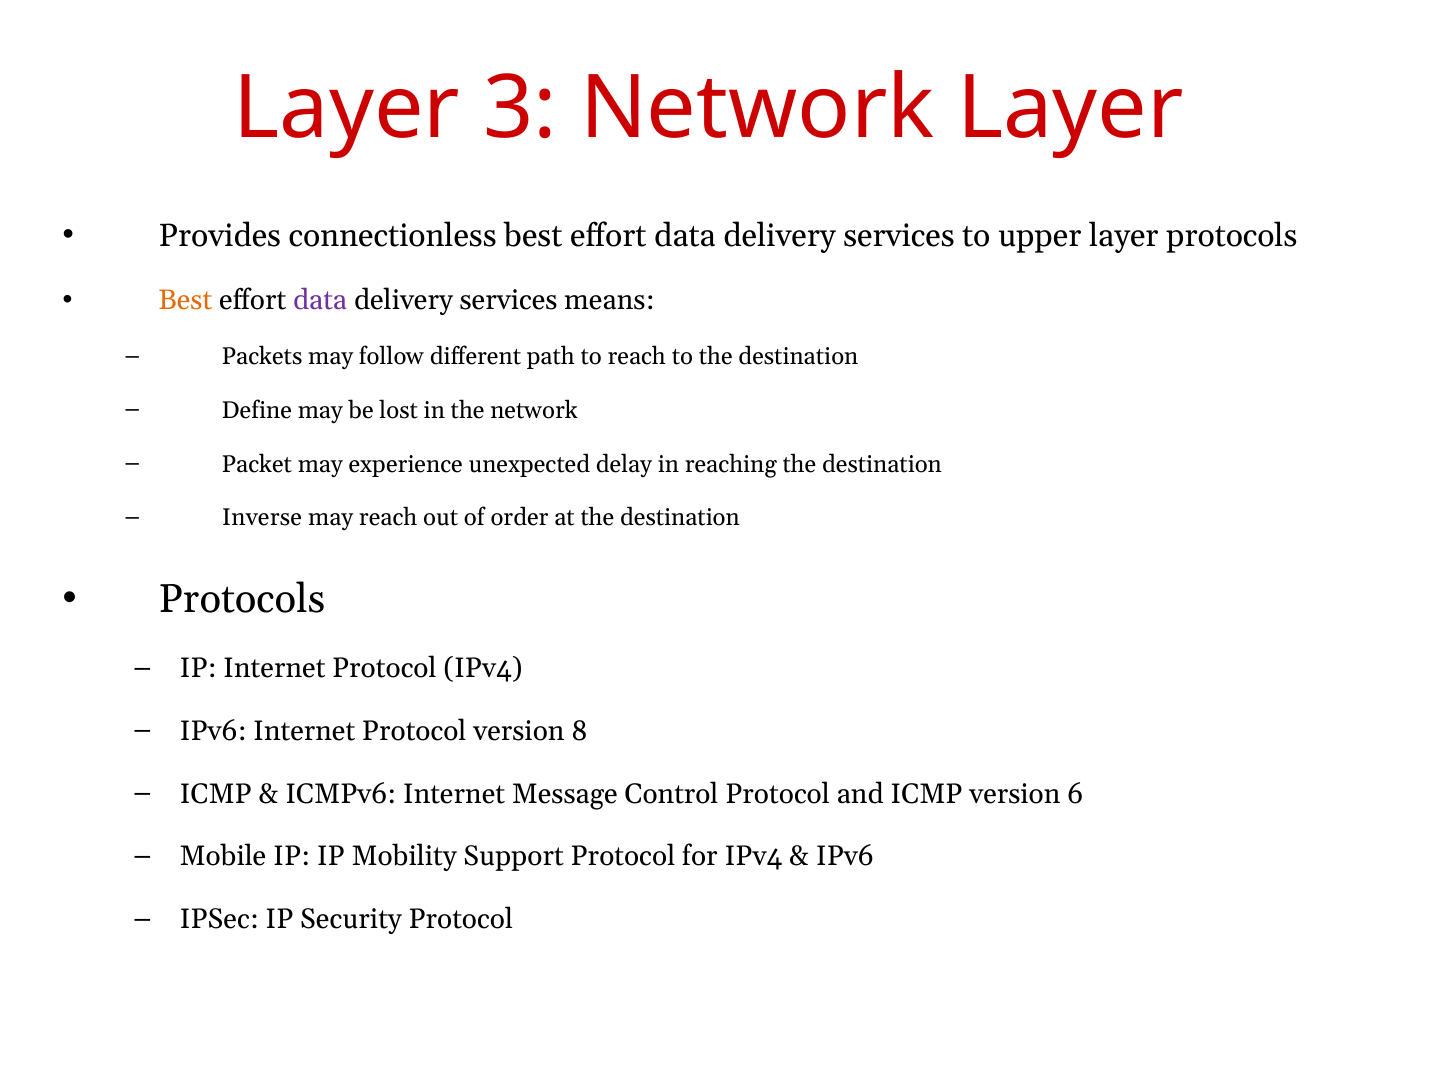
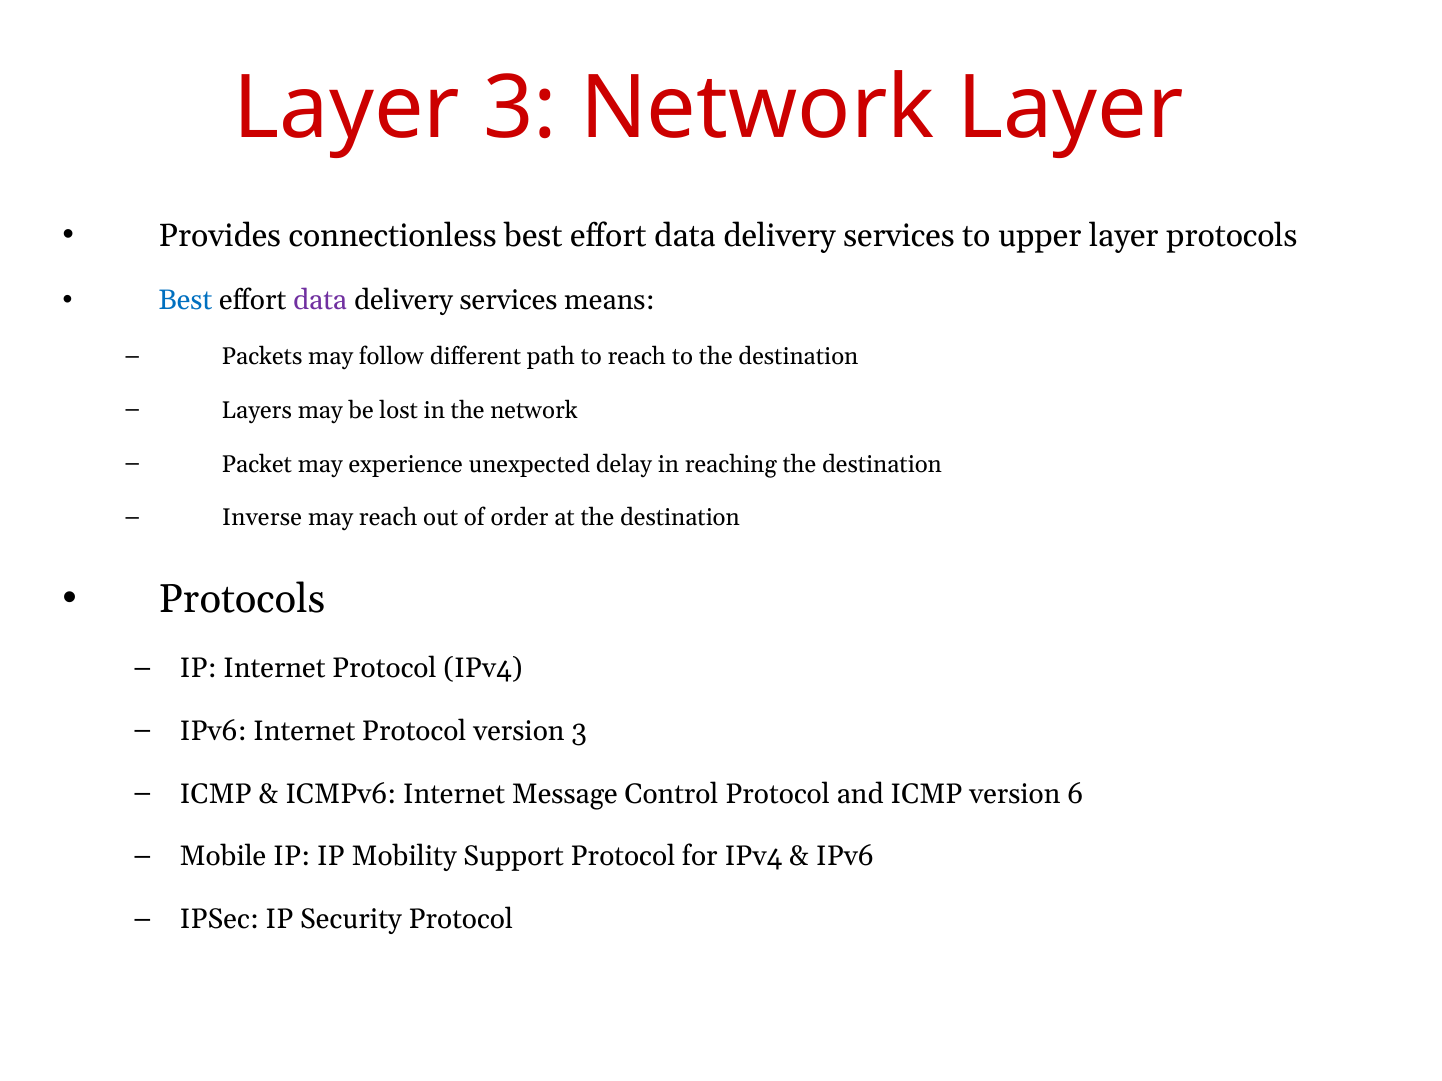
Best colour: orange -> blue (185, 301)
Define: Define -> Layers (257, 410)
version 8: 8 -> 3 (579, 731)
